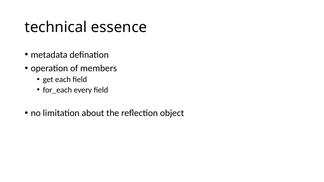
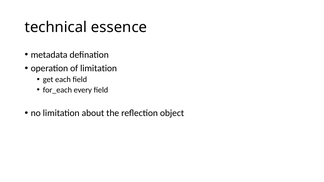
of members: members -> limitation (99, 68)
